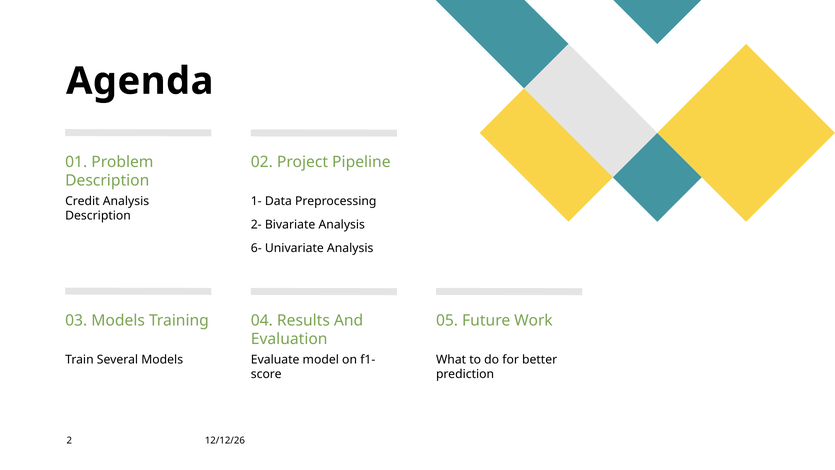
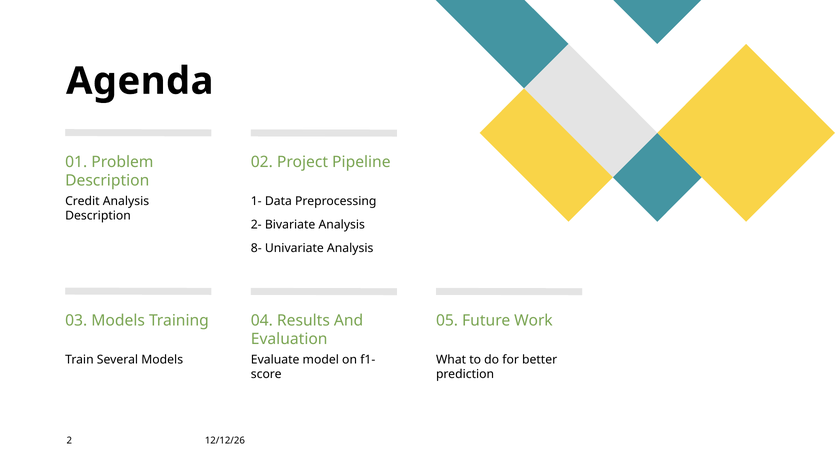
6-: 6- -> 8- (256, 248)
